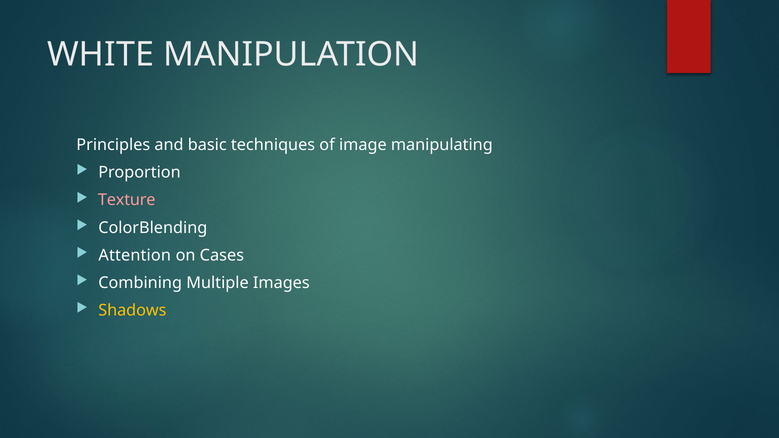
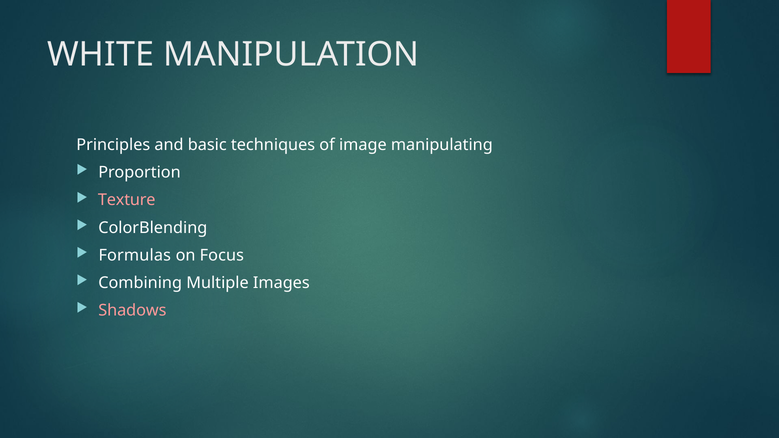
Attention: Attention -> Formulas (135, 255)
Cases: Cases -> Focus (222, 255)
Shadows colour: yellow -> pink (132, 311)
